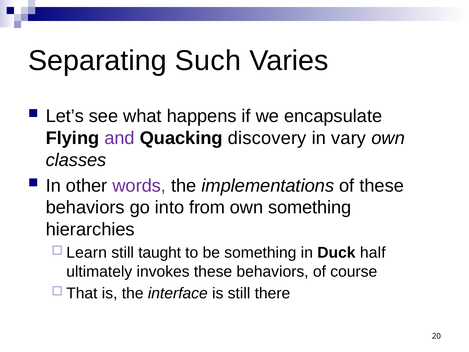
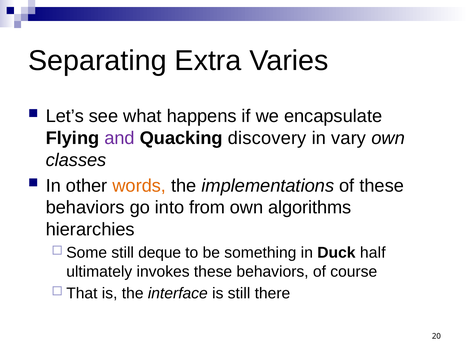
Such: Such -> Extra (208, 61)
words colour: purple -> orange (139, 186)
own something: something -> algorithms (310, 207)
Learn: Learn -> Some (87, 253)
taught: taught -> deque (160, 253)
